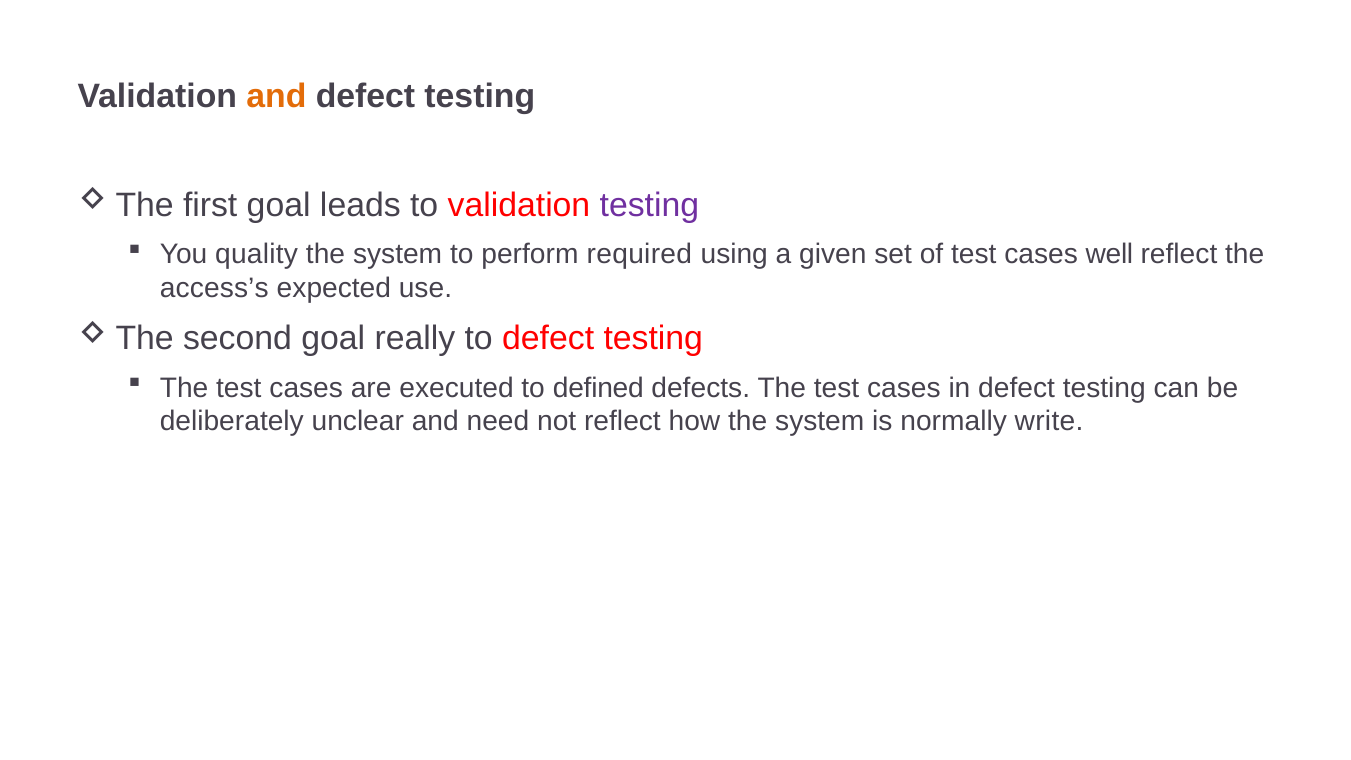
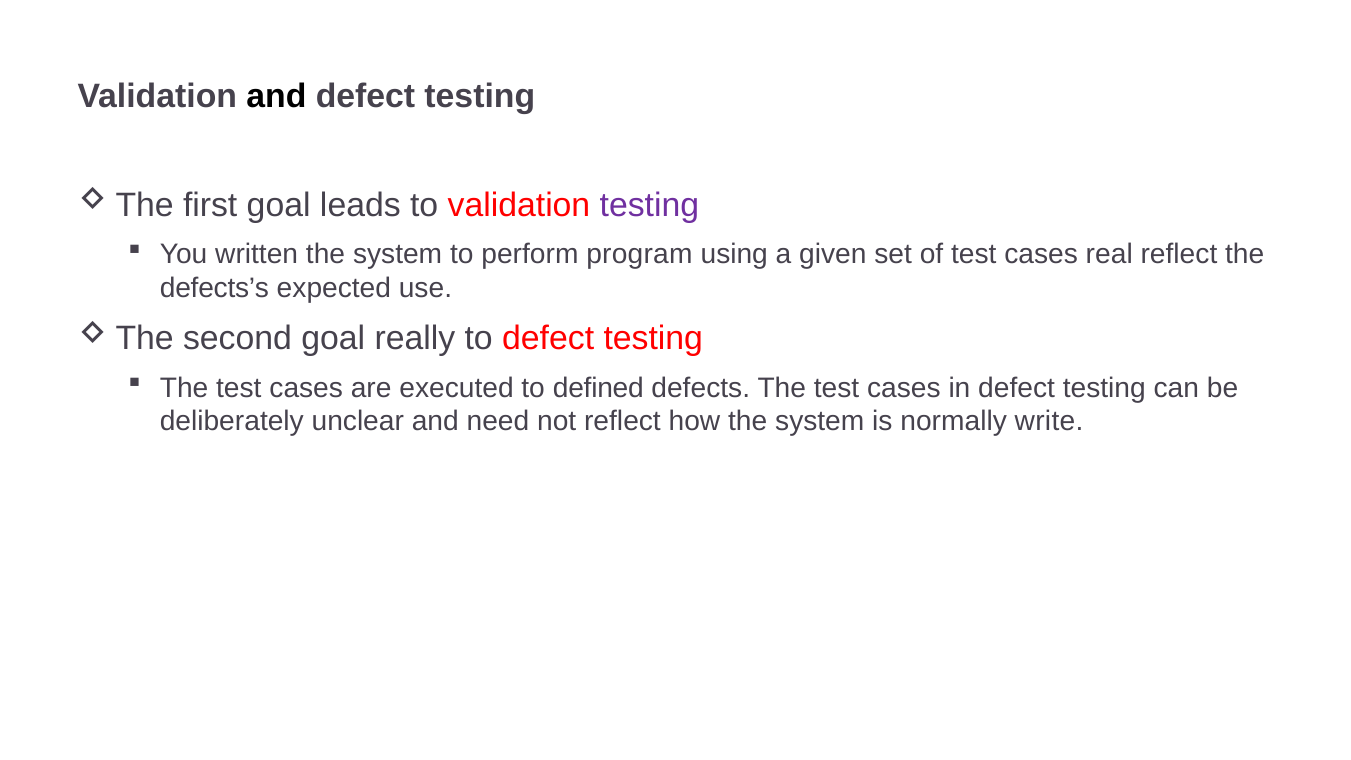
and colour: orange -> black (276, 96)
quality: quality -> written (257, 254)
required: required -> program (639, 254)
well: well -> real (1109, 254)
access’s: access’s -> defects’s (214, 288)
